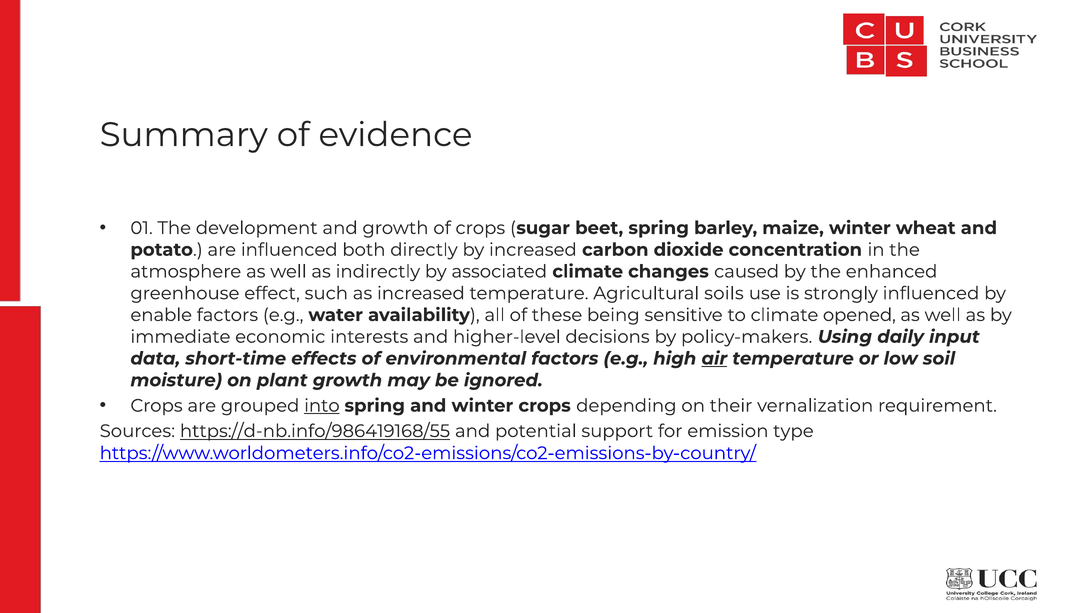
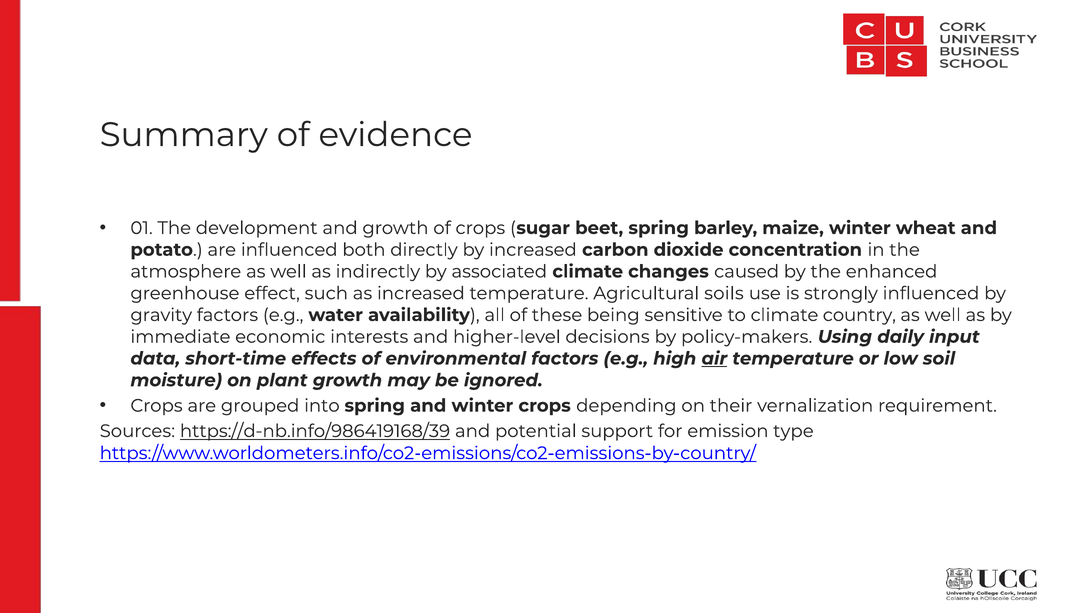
enable: enable -> gravity (161, 315)
opened: opened -> country (859, 315)
into underline: present -> none (322, 406)
https://d-nb.info/986419168/55: https://d-nb.info/986419168/55 -> https://d-nb.info/986419168/39 (315, 432)
